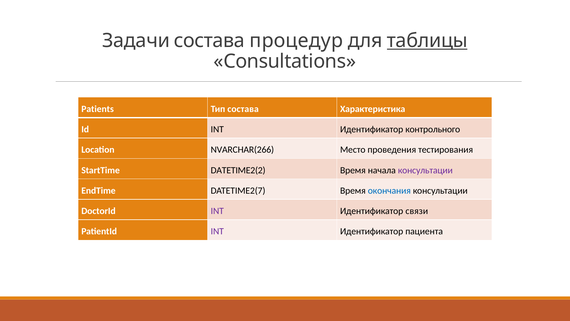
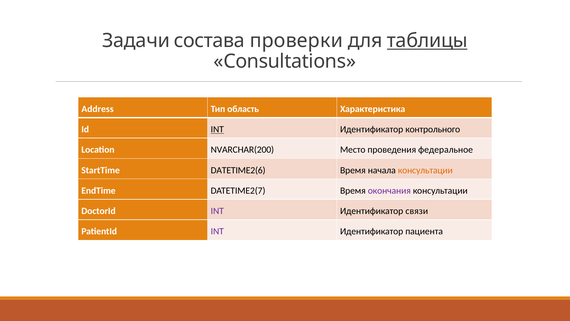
процедур: процедур -> проверки (296, 41)
Patients: Patients -> Address (98, 109)
Тип состава: состава -> область (243, 109)
INT underline: none -> present (217, 129)
NVARCHAR(266: NVARCHAR(266 -> NVARCHAR(200 (242, 150)
тестирования: тестирования -> федеральное (446, 150)
DATETIME2(2: DATETIME2(2 -> DATETIME2(6 (238, 170)
консультации colour: purple -> orange (425, 170)
окончания colour: blue -> purple (389, 190)
